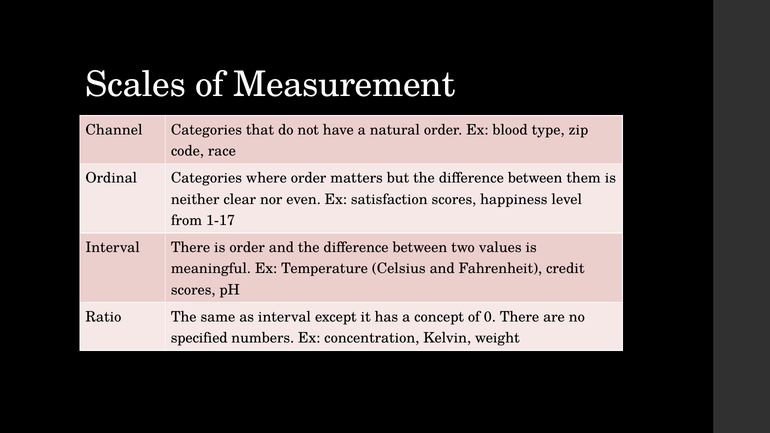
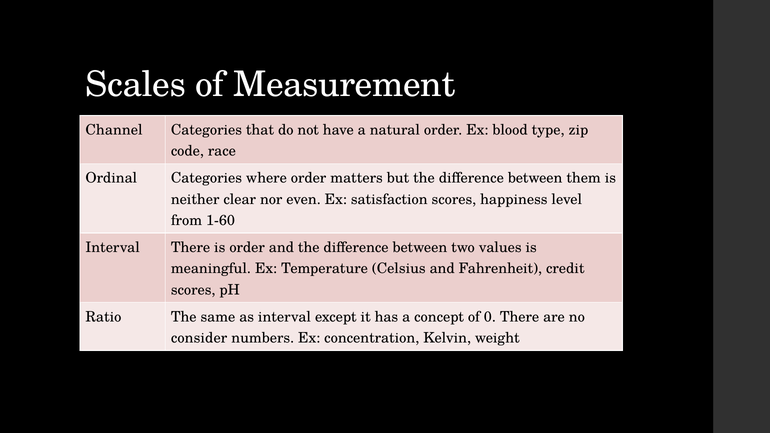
1-17: 1-17 -> 1-60 (221, 221)
specified: specified -> consider (199, 338)
